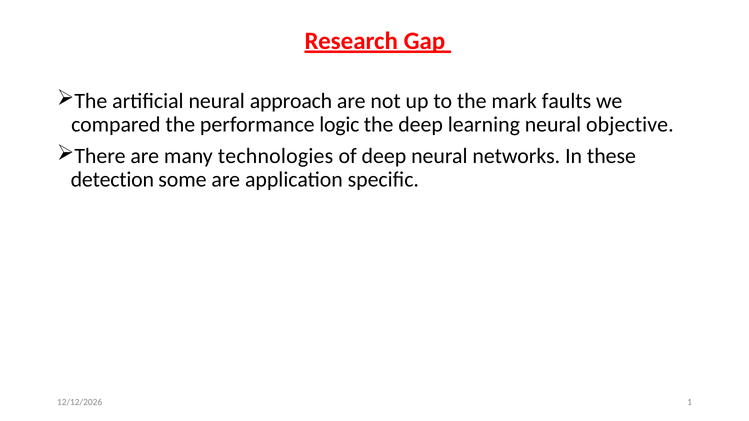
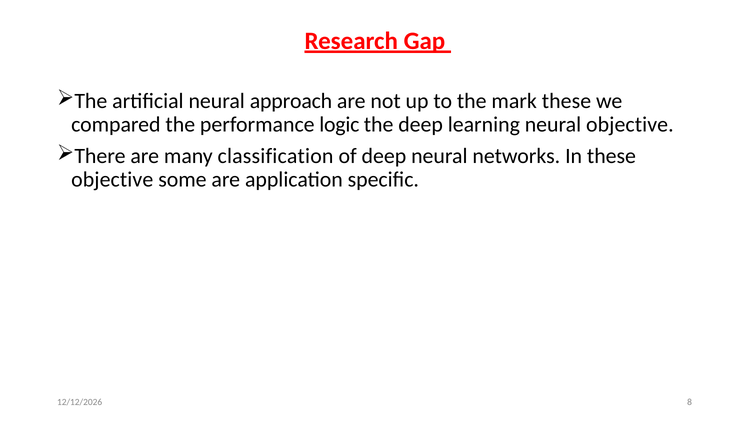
mark faults: faults -> these (566, 101)
technologies: technologies -> classification (276, 156)
detection: detection -> objective (112, 180)
1: 1 -> 8 (690, 402)
